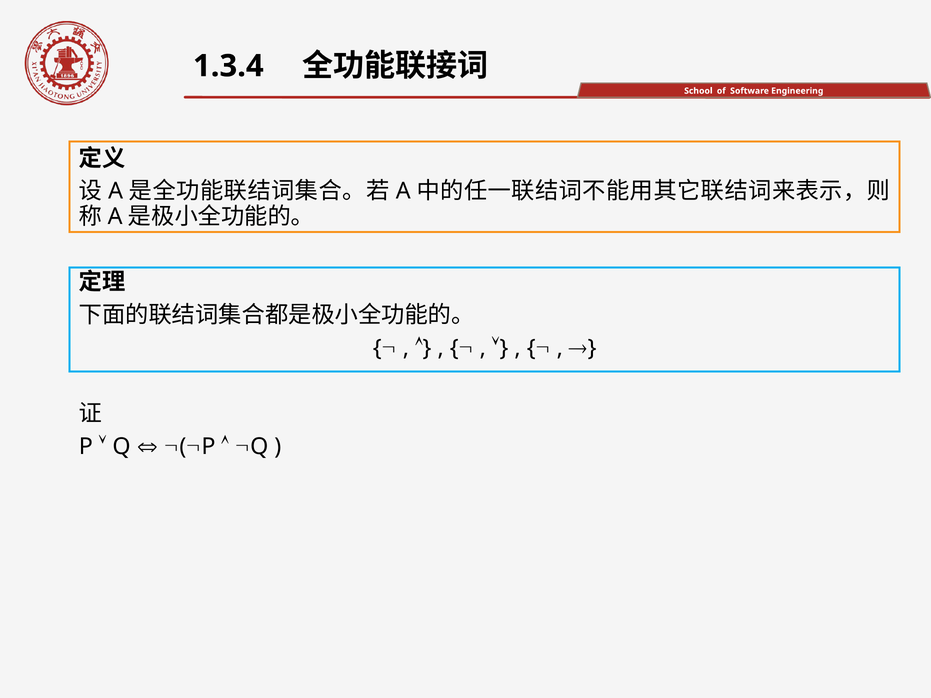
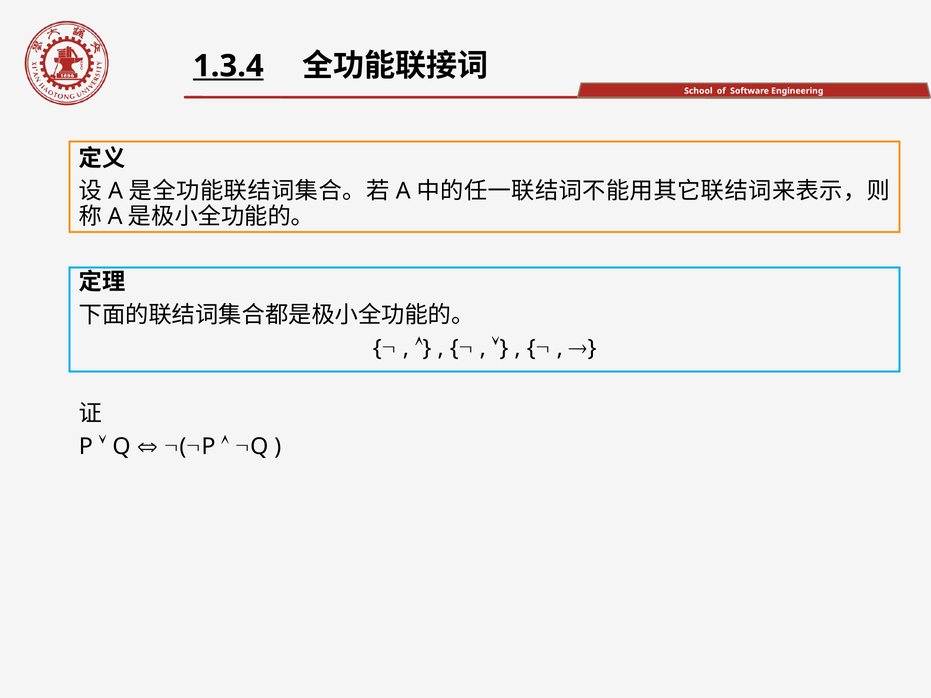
1.3.4 underline: none -> present (228, 66)
